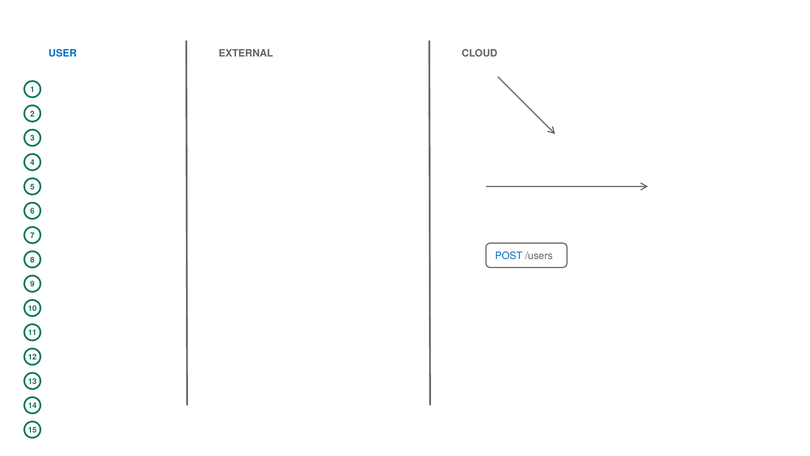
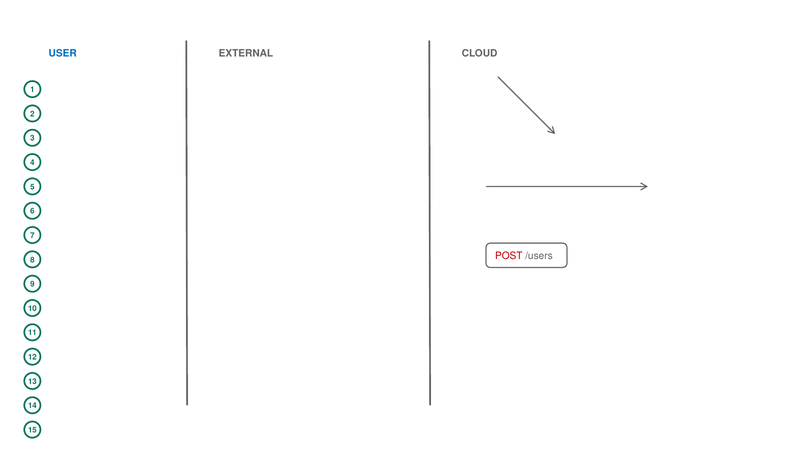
POST colour: blue -> red (509, 256)
